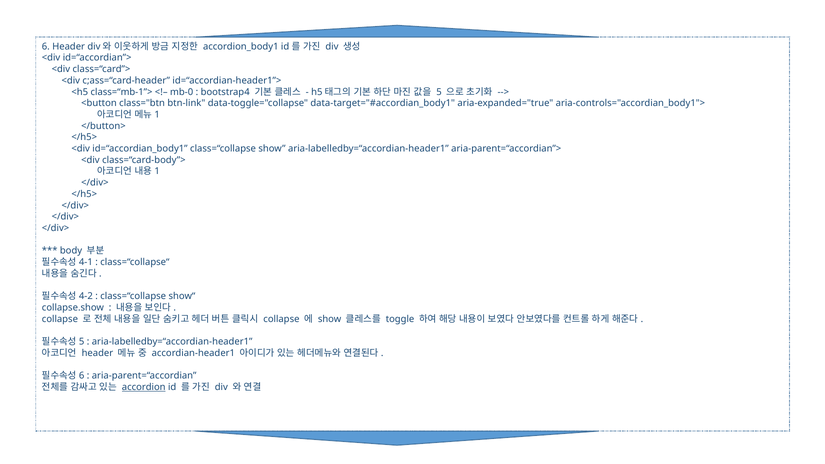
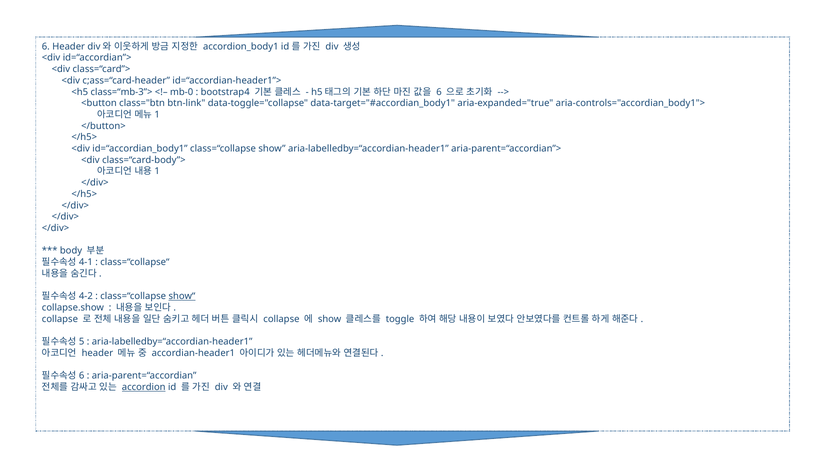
class=“mb-1”>: class=“mb-1”> -> class=“mb-3”> (122, 92)
5: 5 -> 6 (439, 92)
show“ underline: none -> present (182, 296)
